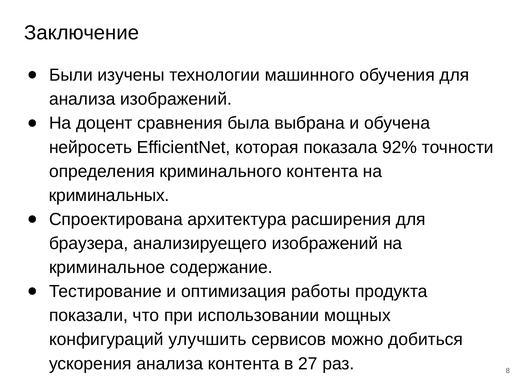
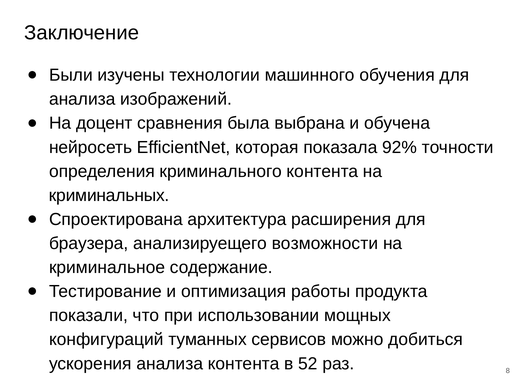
анализируещего изображений: изображений -> возможности (325, 243)
улучшить: улучшить -> туманных (208, 339)
27: 27 -> 52 (308, 363)
